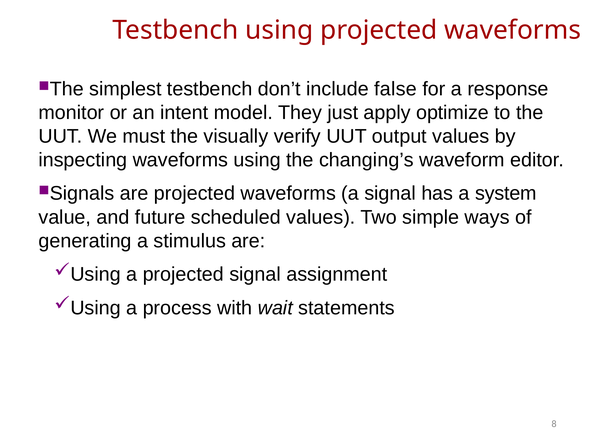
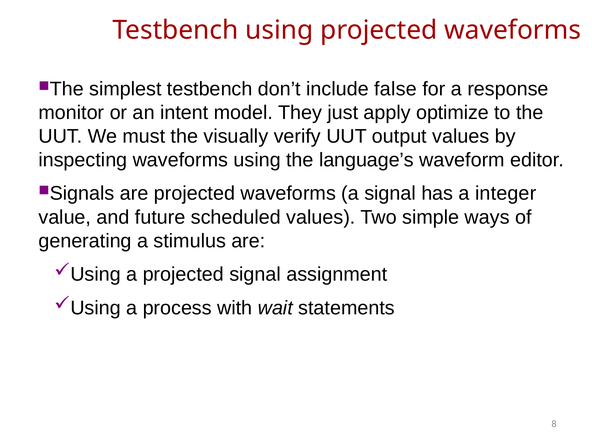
changing’s: changing’s -> language’s (366, 160)
system: system -> integer (506, 193)
